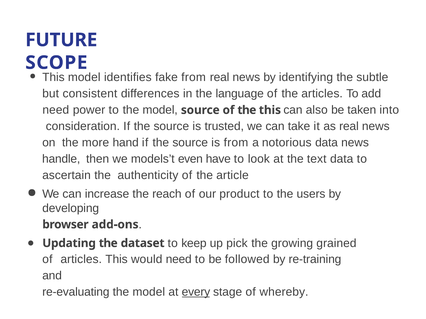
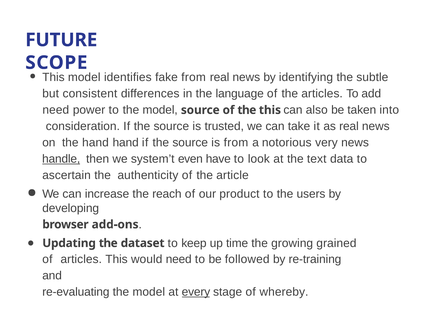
the more: more -> hand (95, 143)
notorious data: data -> very (326, 143)
handle underline: none -> present (61, 159)
models’t: models’t -> system’t (153, 159)
pick: pick -> time (237, 244)
